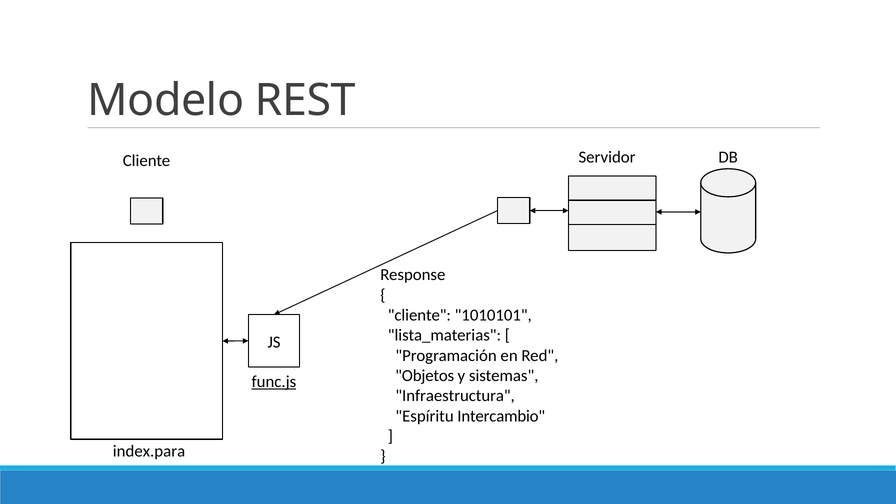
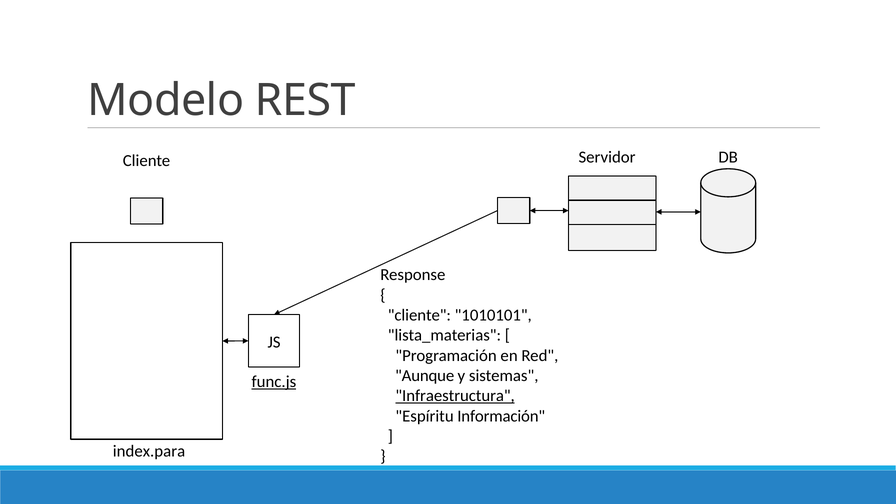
Objetos: Objetos -> Aunque (425, 376)
Infraestructura underline: none -> present (455, 396)
Intercambio: Intercambio -> Información (501, 416)
